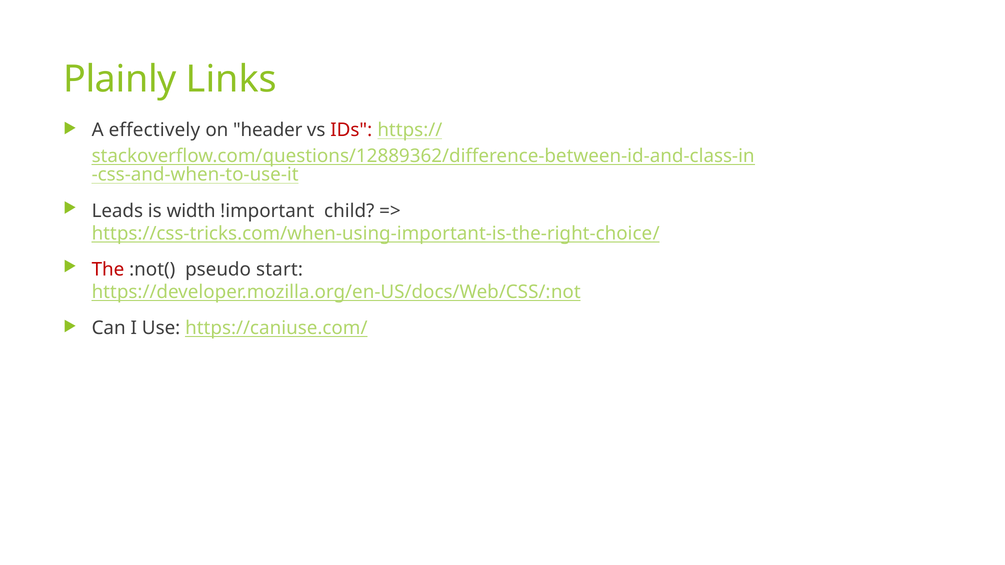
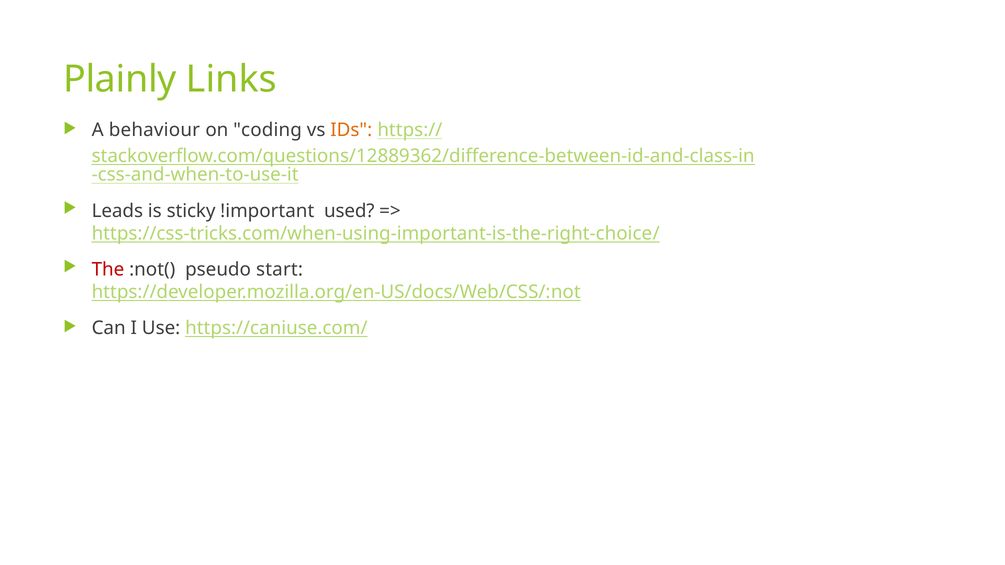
effectively: effectively -> behaviour (154, 130)
header: header -> coding (268, 130)
IDs colour: red -> orange (351, 130)
width: width -> sticky (191, 211)
child: child -> used (349, 211)
